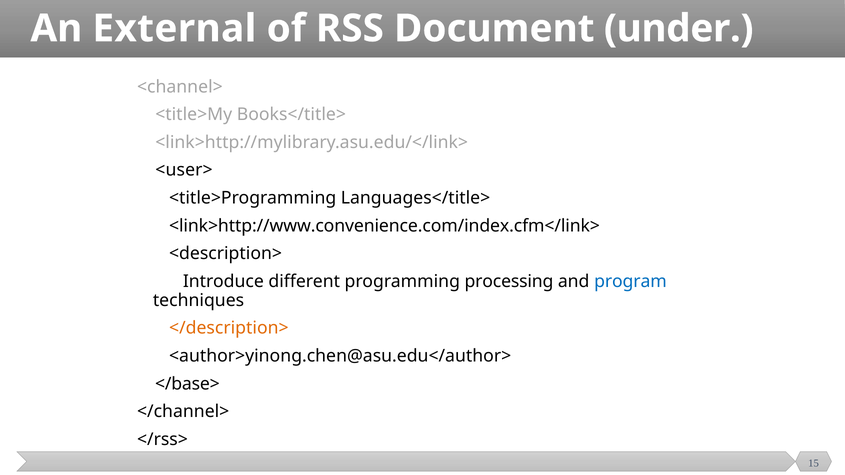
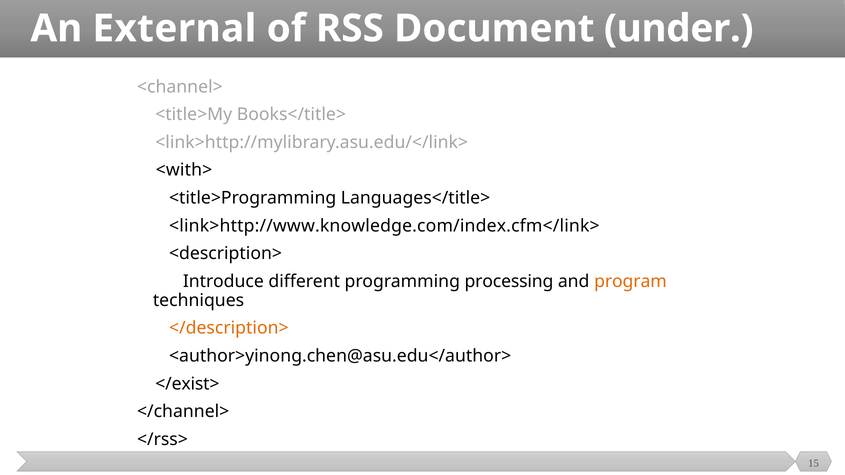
<user>: <user> -> <with> (184, 170)
<link>http://www.convenience.com/index.cfm</link>: <link>http://www.convenience.com/index.cfm</link> -> <link>http://www.knowledge.com/index.cfm</link> (384, 226)
program colour: blue -> orange (630, 282)
</base>: </base> -> </exist> (187, 384)
